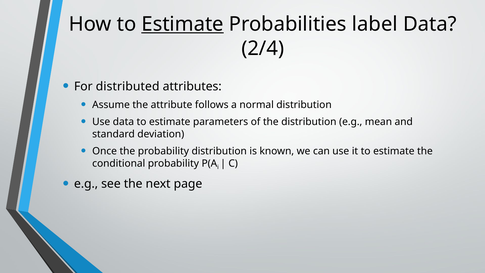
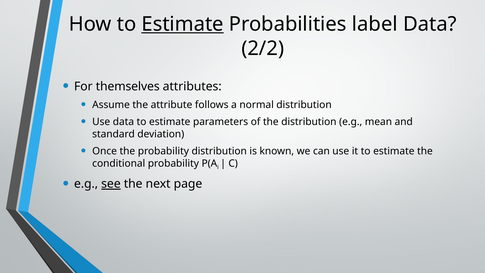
2/4: 2/4 -> 2/2 (263, 48)
distributed: distributed -> themselves (128, 86)
see underline: none -> present (111, 184)
